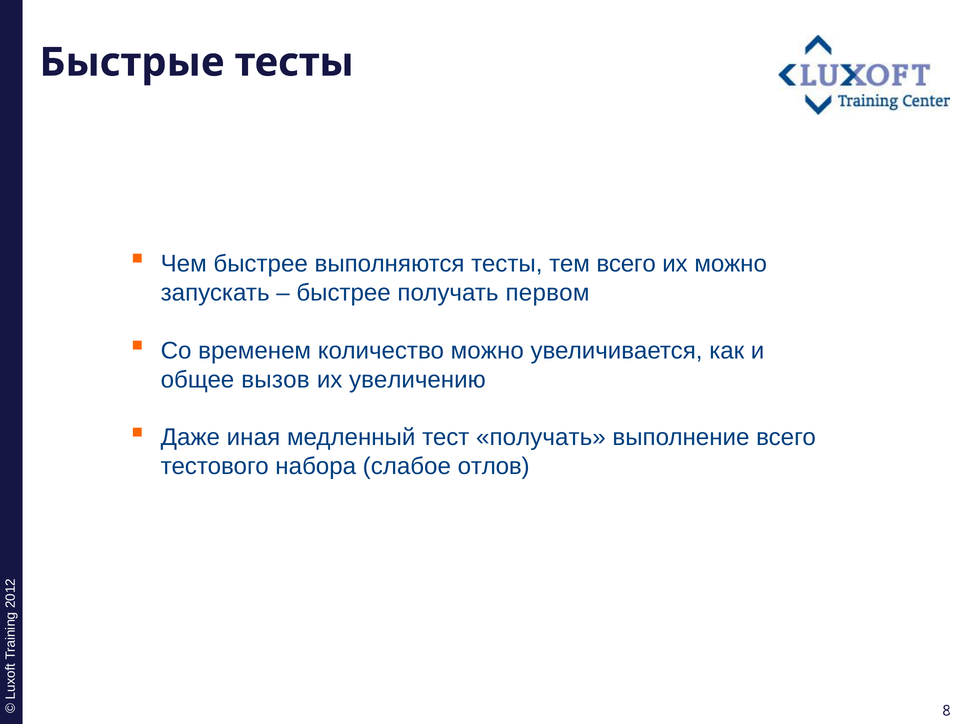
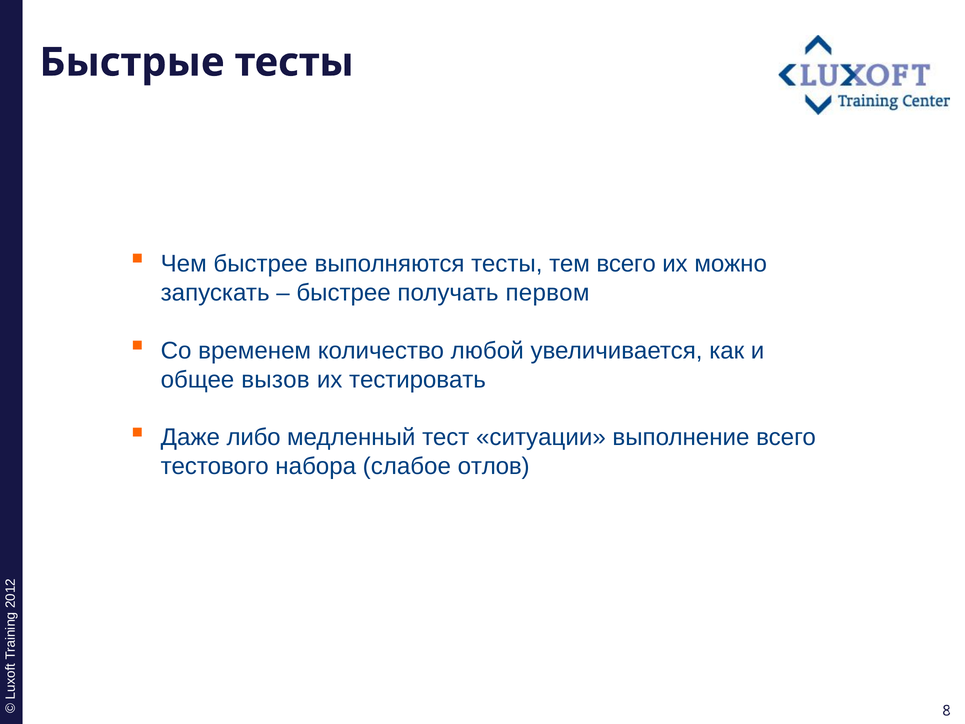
количество можно: можно -> любой (487, 350)
увеличению: увеличению -> тестировать (417, 379)
иная: иная -> либо (254, 437)
тест получать: получать -> ситуации (541, 437)
